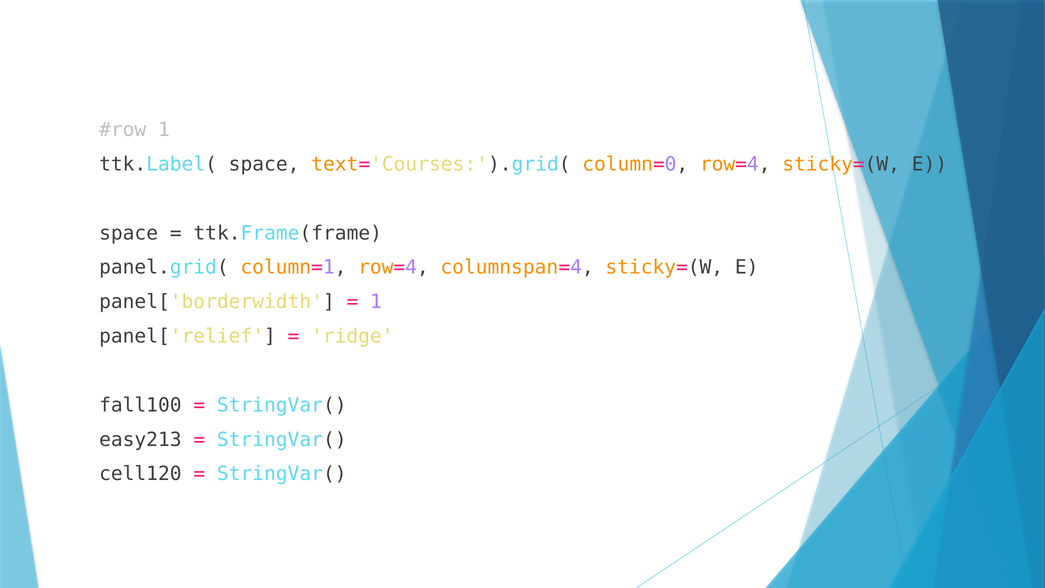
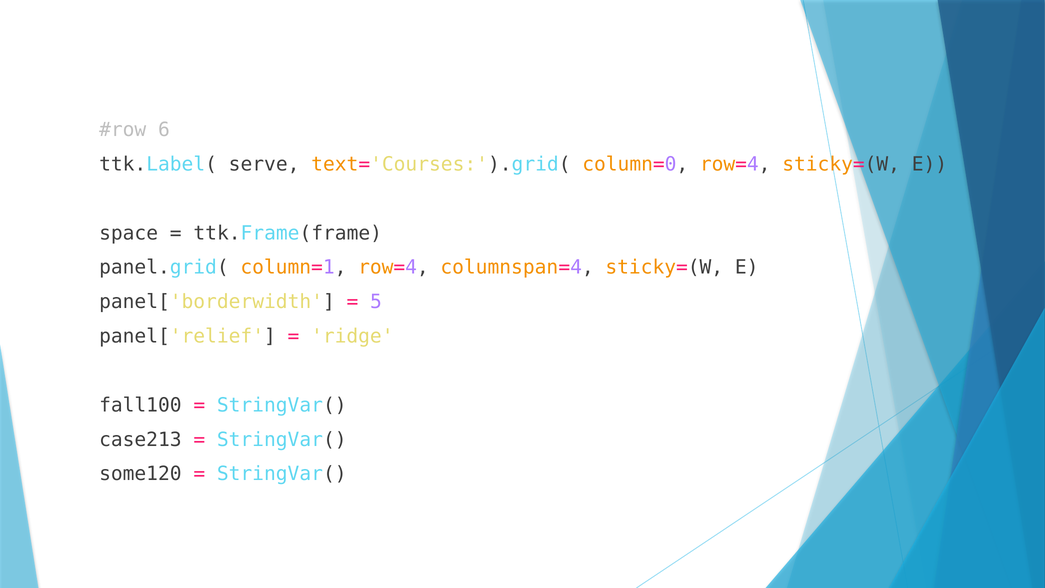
1: 1 -> 6 (164, 130)
ttk.Label( space: space -> serve (264, 164)
1: 1 -> 5 (376, 302)
easy213: easy213 -> case213 (140, 439)
cell120: cell120 -> some120 (140, 474)
